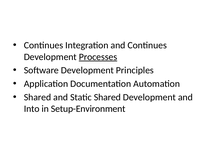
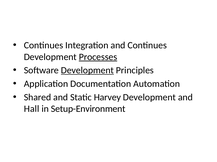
Development underline: none -> present (87, 71)
Static Shared: Shared -> Harvey (107, 98)
Into: Into -> Hall (32, 109)
